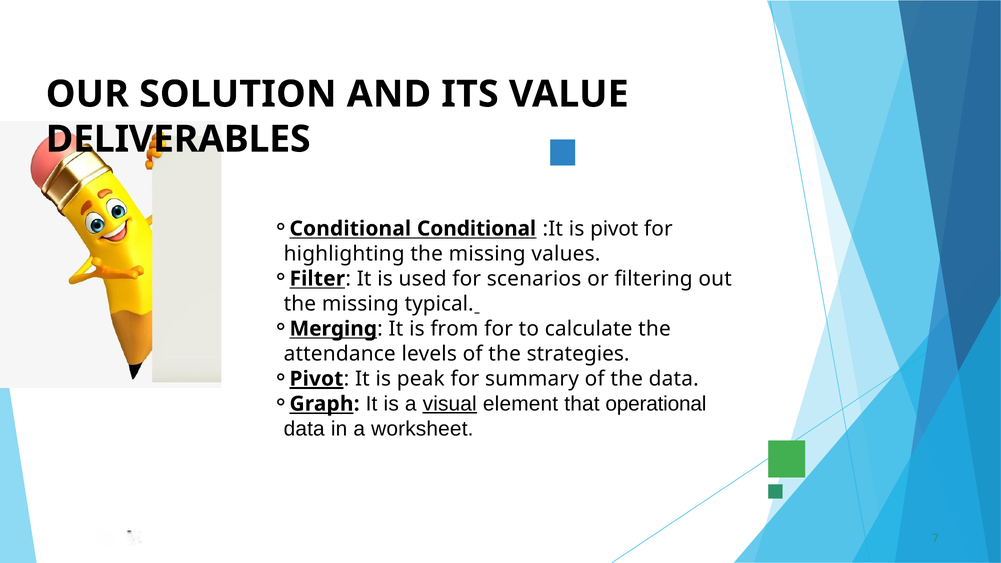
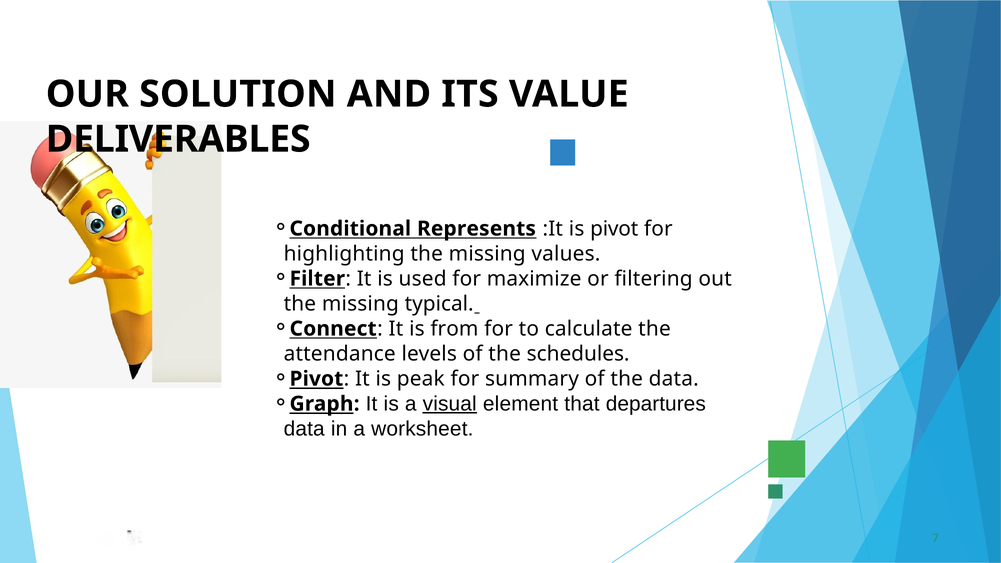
Conditional Conditional: Conditional -> Represents (476, 229)
scenarios: scenarios -> maximize (534, 279)
Merging: Merging -> Connect (333, 329)
strategies: strategies -> schedules (578, 354)
Pivot underline: present -> none (316, 379)
operational: operational -> departures (656, 404)
